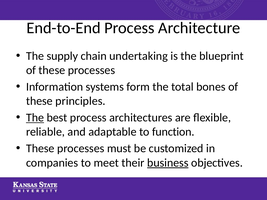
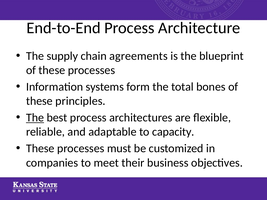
undertaking: undertaking -> agreements (139, 56)
function: function -> capacity (173, 132)
business underline: present -> none (168, 163)
